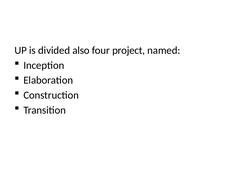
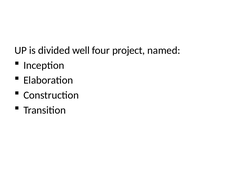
also: also -> well (81, 50)
